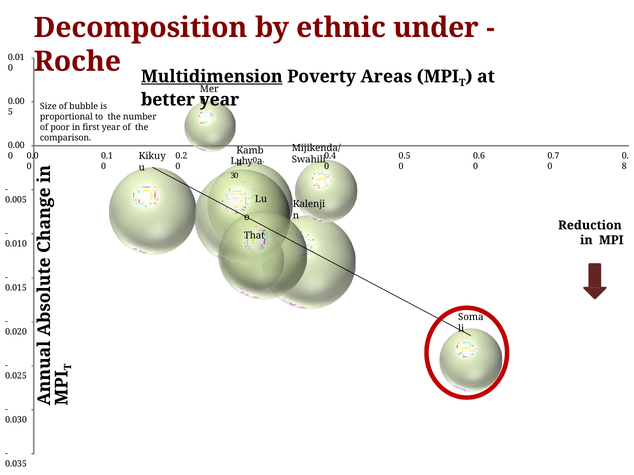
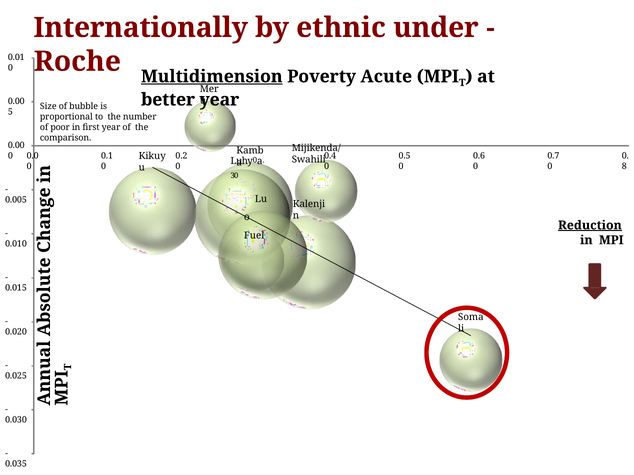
Decomposition: Decomposition -> Internationally (141, 28)
Areas: Areas -> Acute (386, 77)
Reduction underline: none -> present (590, 226)
That: That -> Fuel (254, 236)
